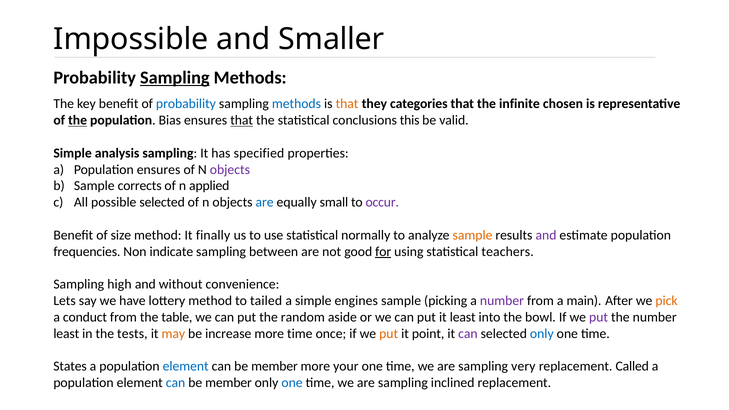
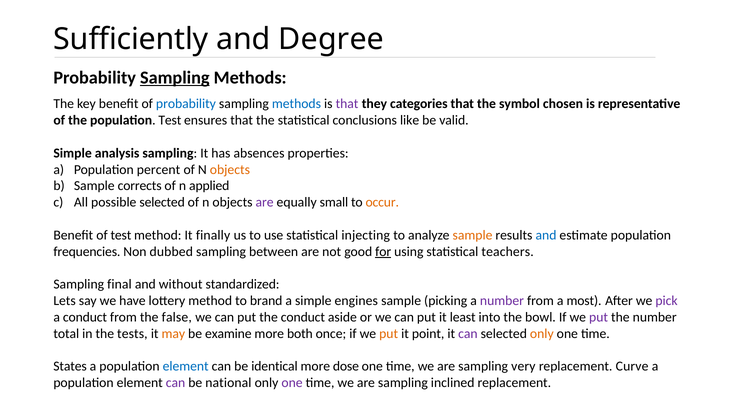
Impossible: Impossible -> Sufficiently (131, 39)
Smaller: Smaller -> Degree (331, 39)
that colour: orange -> purple (347, 104)
infinite: infinite -> symbol (519, 104)
the underline: present -> none (78, 120)
population Bias: Bias -> Test (170, 120)
that underline: present -> none (242, 120)
this: this -> like (410, 120)
specified: specified -> absences (259, 153)
Population ensures: ensures -> percent (159, 170)
objects colour: purple -> orange (230, 170)
are colour: blue -> purple (265, 202)
occur colour: purple -> orange (382, 202)
of size: size -> test (121, 235)
normally: normally -> injecting (366, 235)
and colour: purple -> blue (546, 235)
indicate: indicate -> dubbed (171, 252)
high: high -> final (119, 284)
convenience: convenience -> standardized (243, 284)
tailed: tailed -> brand (266, 301)
main: main -> most (584, 301)
pick colour: orange -> purple (667, 301)
table: table -> false (177, 317)
the random: random -> conduct (303, 317)
least: least -> total (66, 334)
increase: increase -> examine (228, 334)
more time: time -> both (300, 334)
only colour: blue -> orange (542, 334)
member: member -> identical (274, 366)
your: your -> dose (346, 366)
Called: Called -> Curve (632, 366)
can colour: blue -> purple (176, 383)
member: member -> national (228, 383)
one colour: blue -> purple (292, 383)
